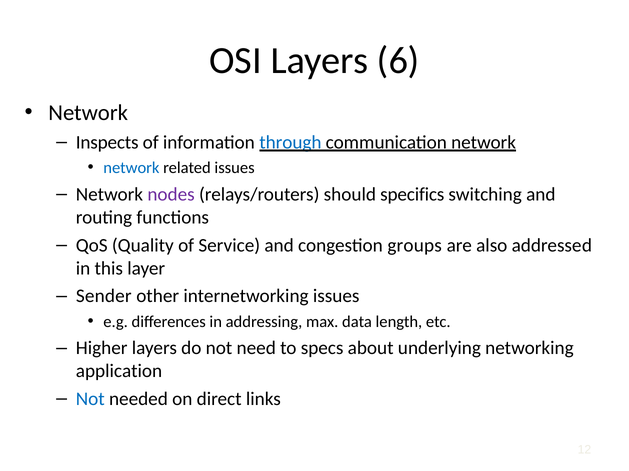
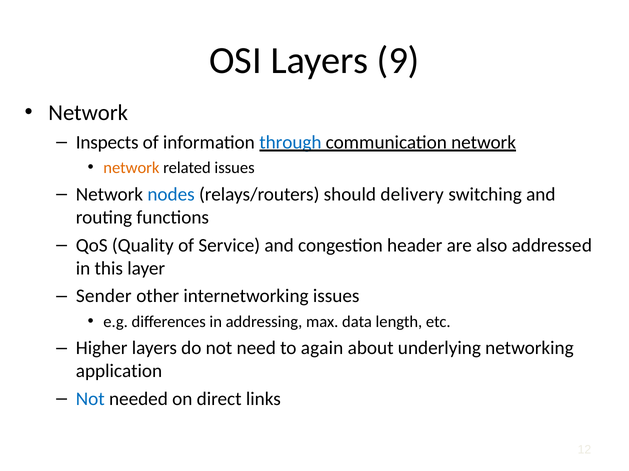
6: 6 -> 9 (398, 61)
network colour: blue -> orange (131, 168)
nodes colour: purple -> blue (171, 195)
specifics: specifics -> delivery (412, 195)
groups: groups -> header (415, 246)
specs: specs -> again (322, 349)
